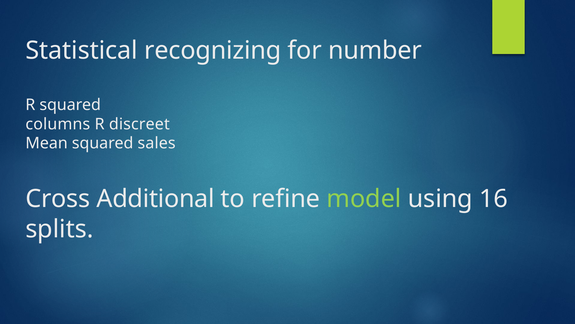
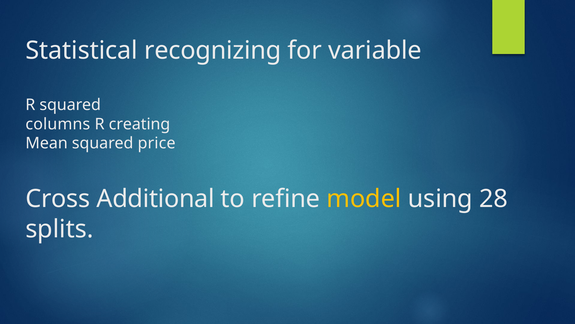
number: number -> variable (375, 51)
discreet: discreet -> creating (139, 124)
sales: sales -> price (157, 143)
model colour: light green -> yellow (364, 199)
16: 16 -> 28 (494, 199)
